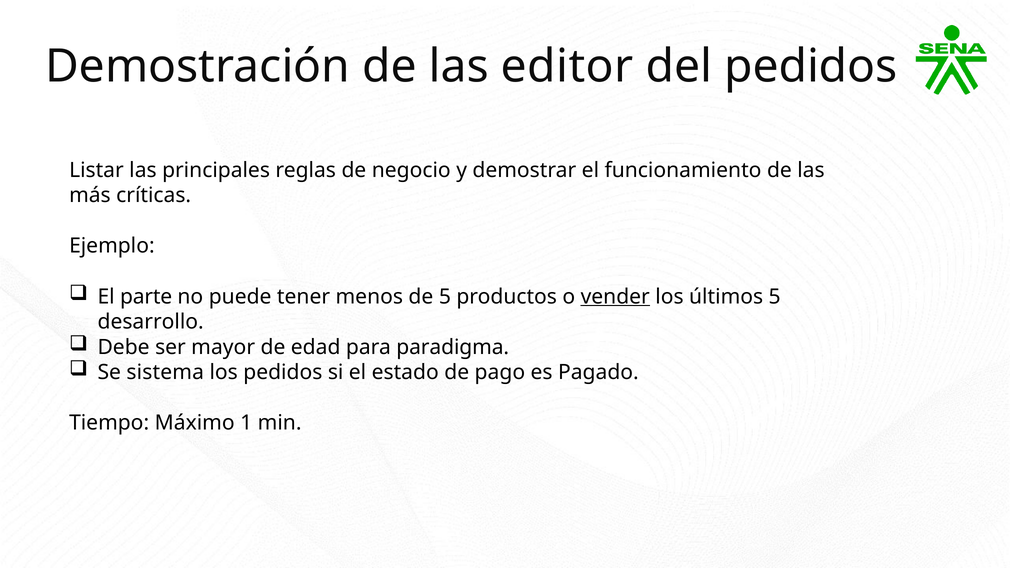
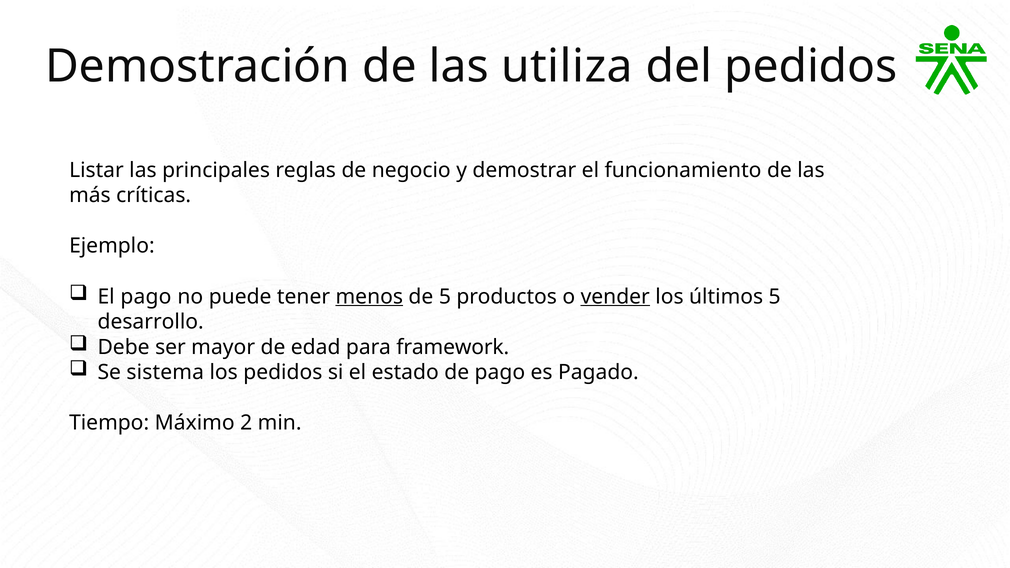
editor: editor -> utiliza (567, 66)
El parte: parte -> pago (146, 297)
menos underline: none -> present (369, 297)
paradigma: paradigma -> framework (453, 347)
1: 1 -> 2 (246, 423)
